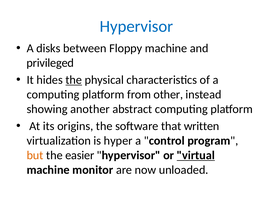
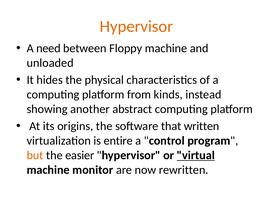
Hypervisor colour: blue -> orange (136, 26)
disks: disks -> need (48, 48)
privileged: privileged -> unloaded (50, 63)
the underline: present -> none (74, 80)
other: other -> kinds (168, 94)
hyper: hyper -> entire (118, 140)
unloaded: unloaded -> rewritten (184, 170)
